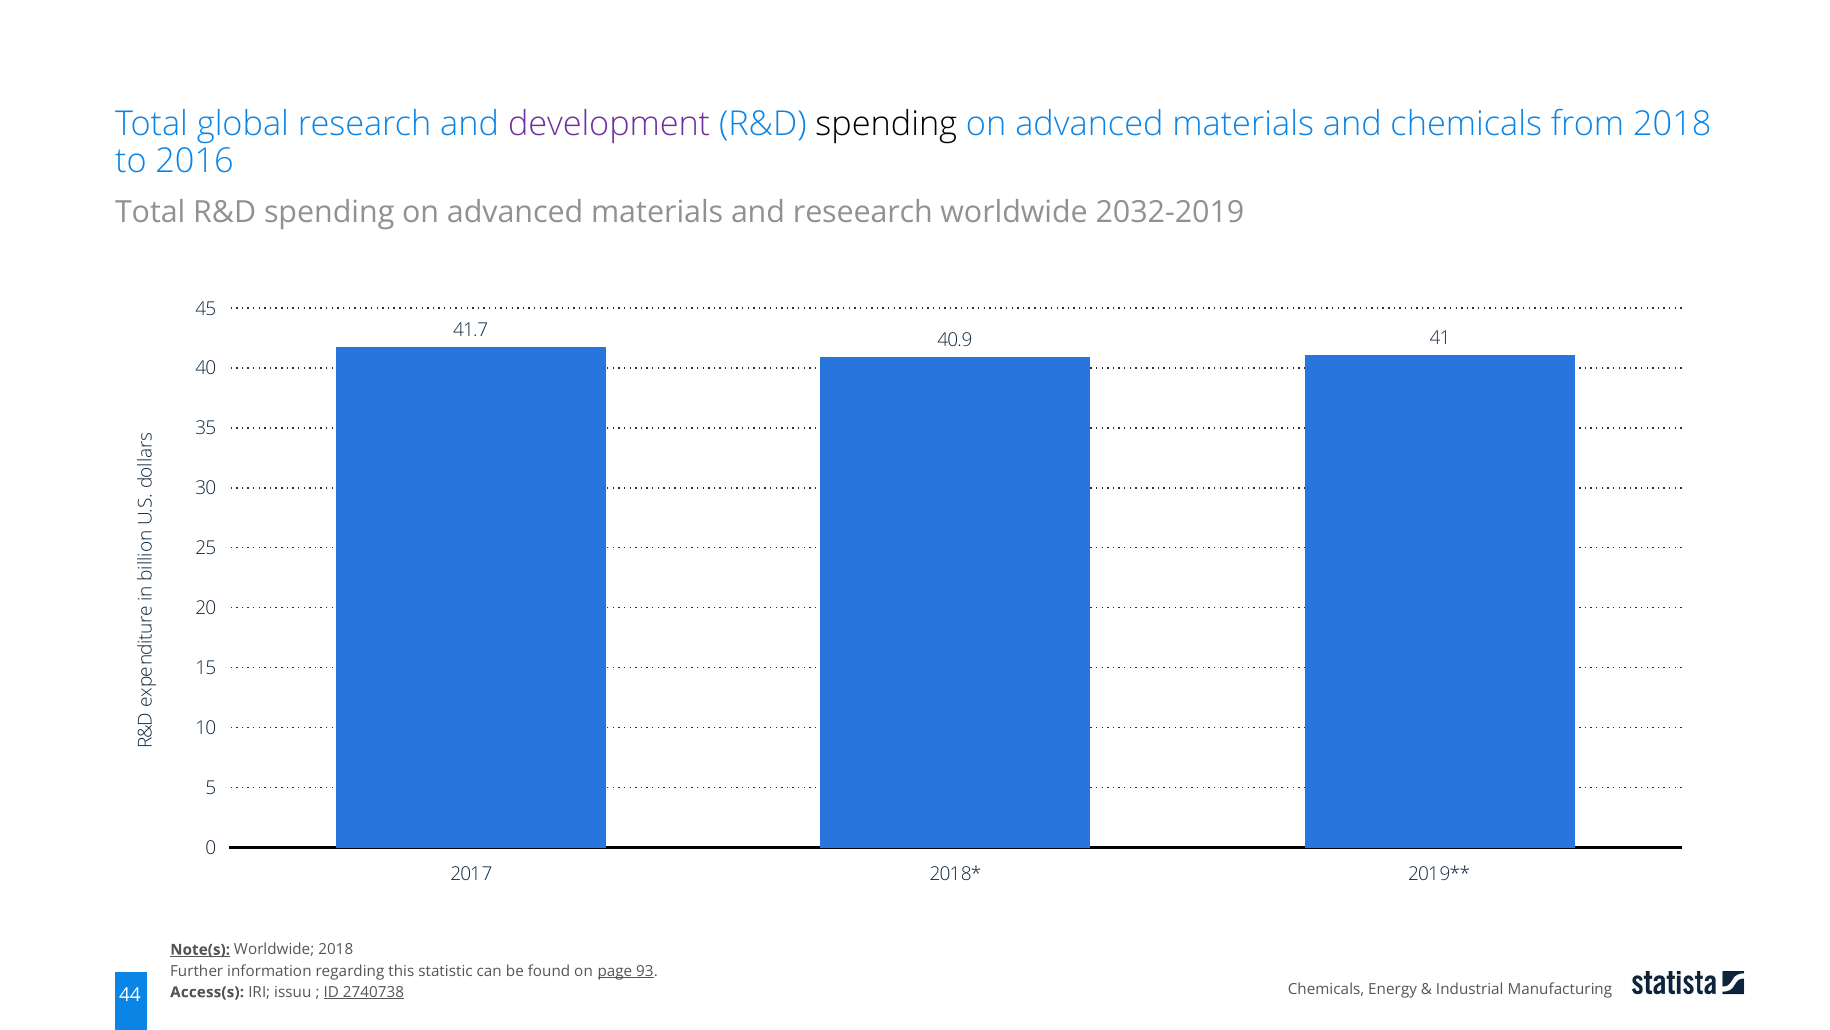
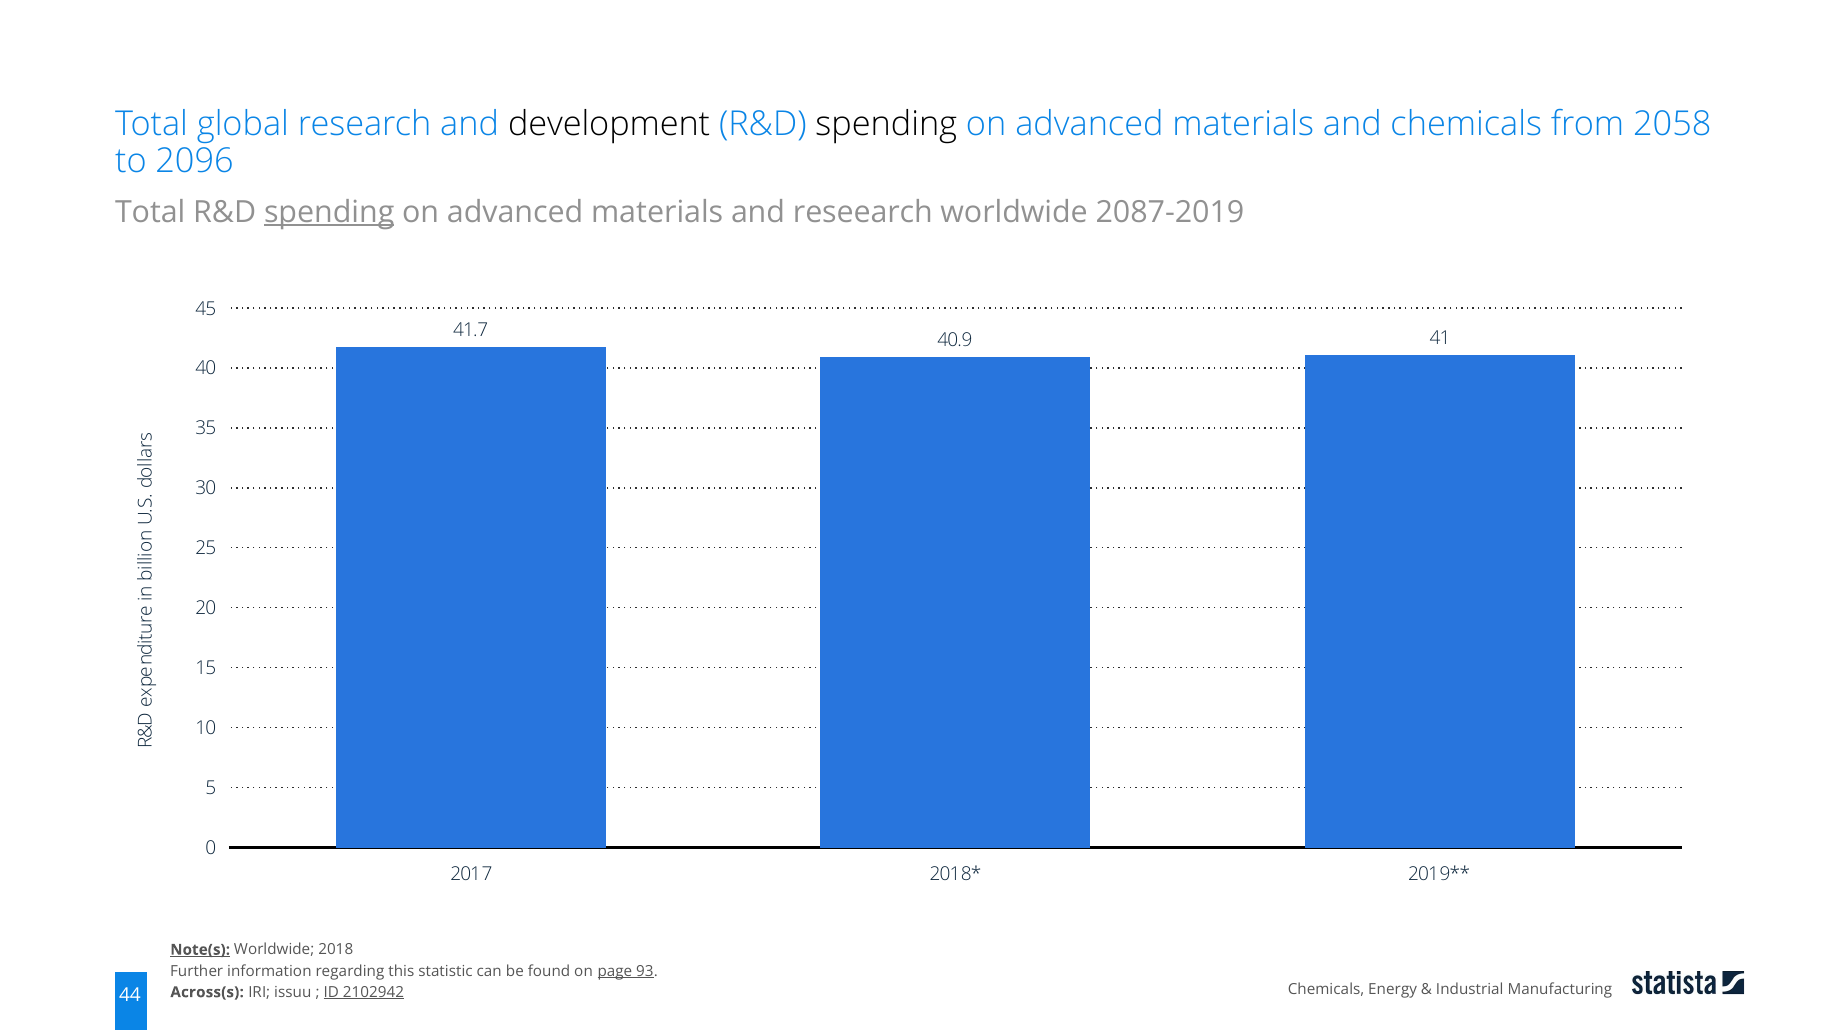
development colour: purple -> black (609, 124)
from 2018: 2018 -> 2058 (1672, 124)
2016: 2016 -> 2096 (195, 162)
spending underline: none -> present (329, 212)
2032-2019: 2032-2019 -> 2087-2019 (1170, 212)
Access(s: Access(s -> Across(s (207, 992)
2740738: 2740738 -> 2102942 (373, 992)
